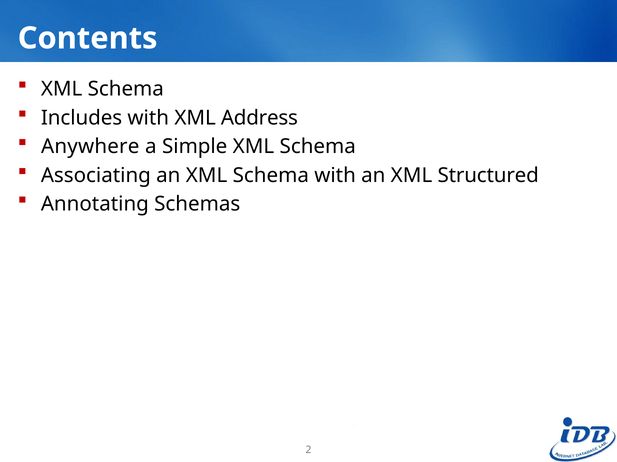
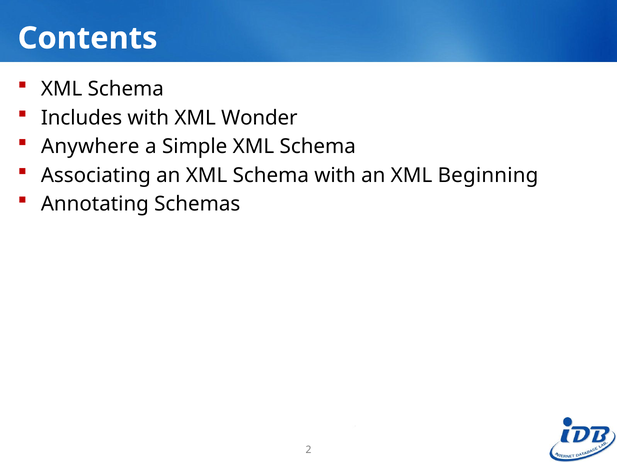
Address: Address -> Wonder (259, 118)
Structured: Structured -> Beginning (488, 176)
